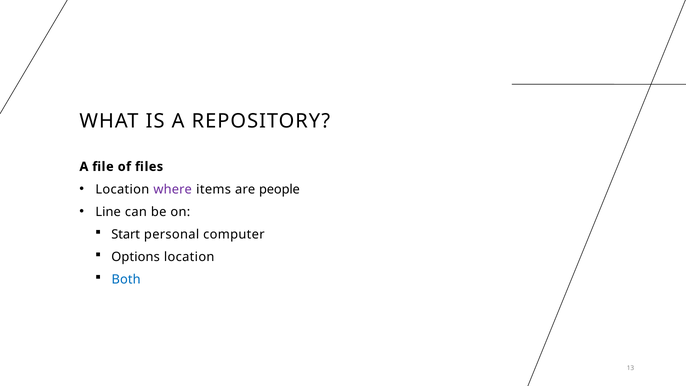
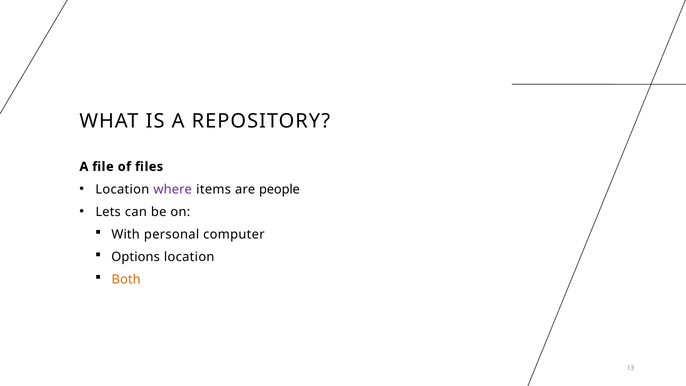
Line: Line -> Lets (108, 212)
Start: Start -> With (126, 234)
Both colour: blue -> orange (126, 280)
